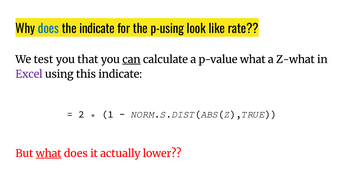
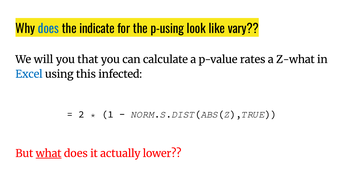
rate: rate -> vary (243, 29)
test: test -> will (43, 60)
can underline: present -> none (131, 60)
p-value what: what -> rates (253, 60)
Excel colour: purple -> blue (29, 74)
this indicate: indicate -> infected (120, 74)
